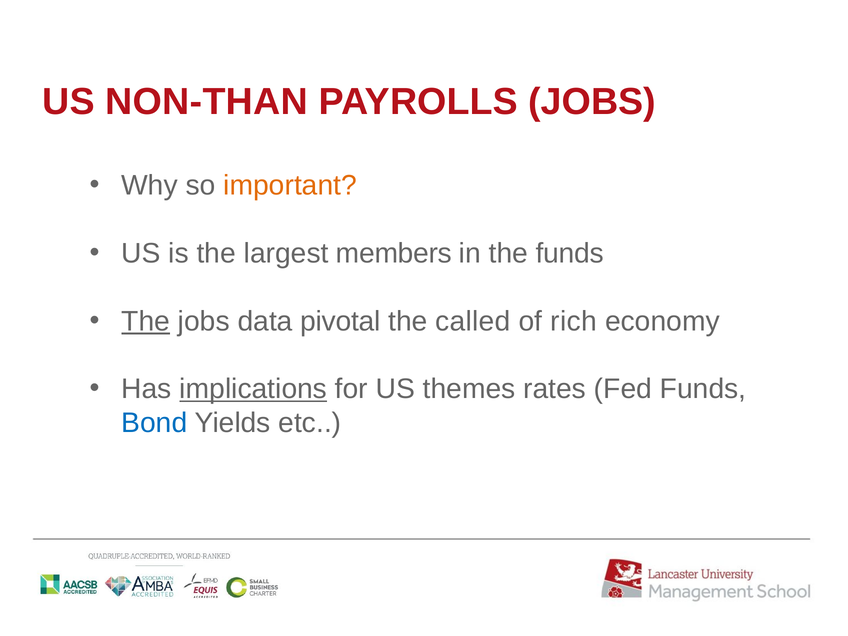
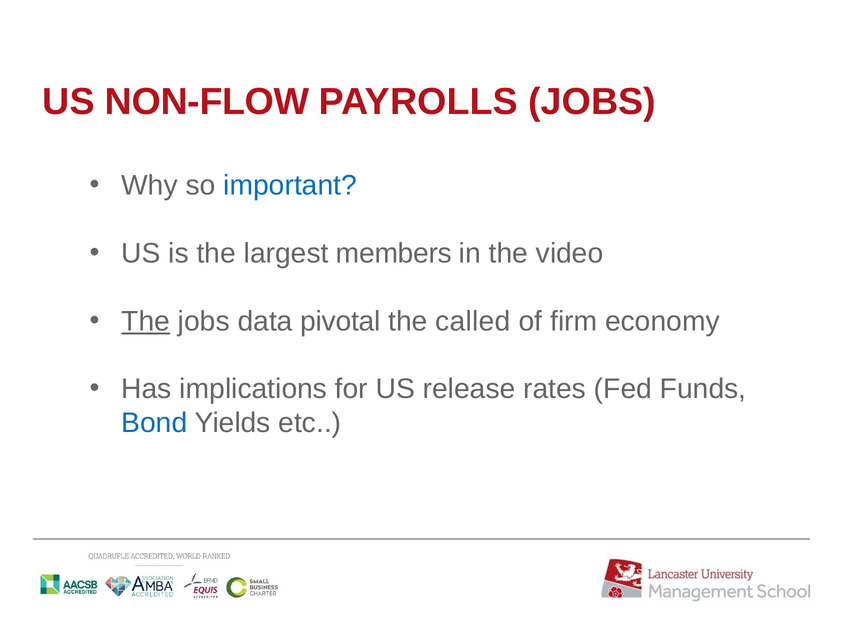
NON-THAN: NON-THAN -> NON-FLOW (207, 102)
important colour: orange -> blue (290, 186)
the funds: funds -> video (570, 253)
rich: rich -> firm (574, 321)
implications underline: present -> none (253, 389)
themes: themes -> release (469, 389)
